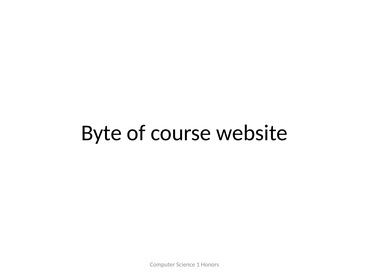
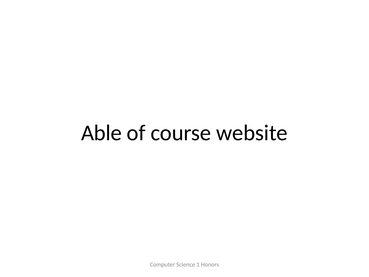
Byte: Byte -> Able (101, 133)
